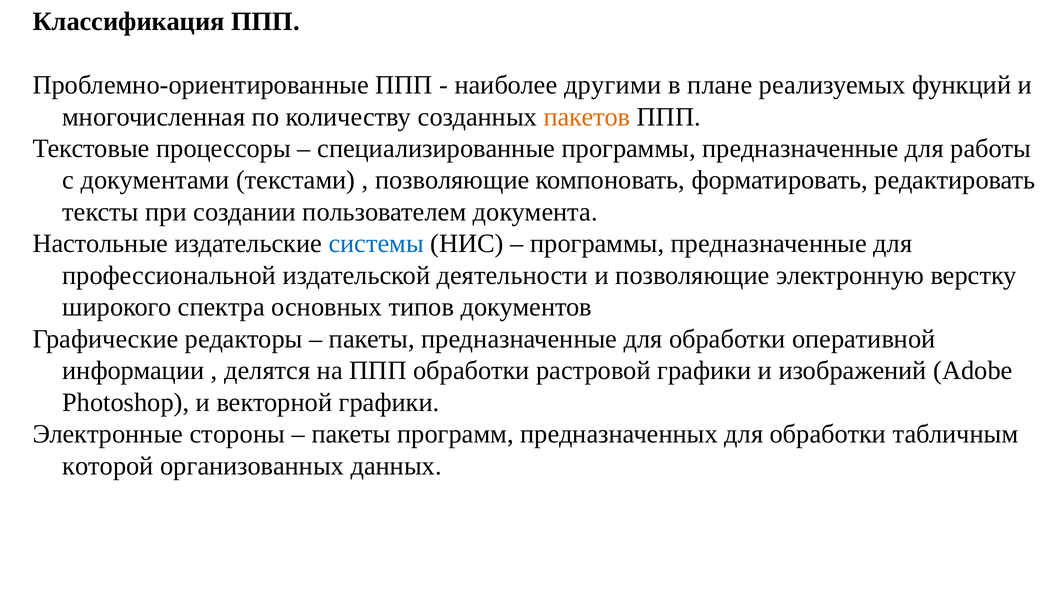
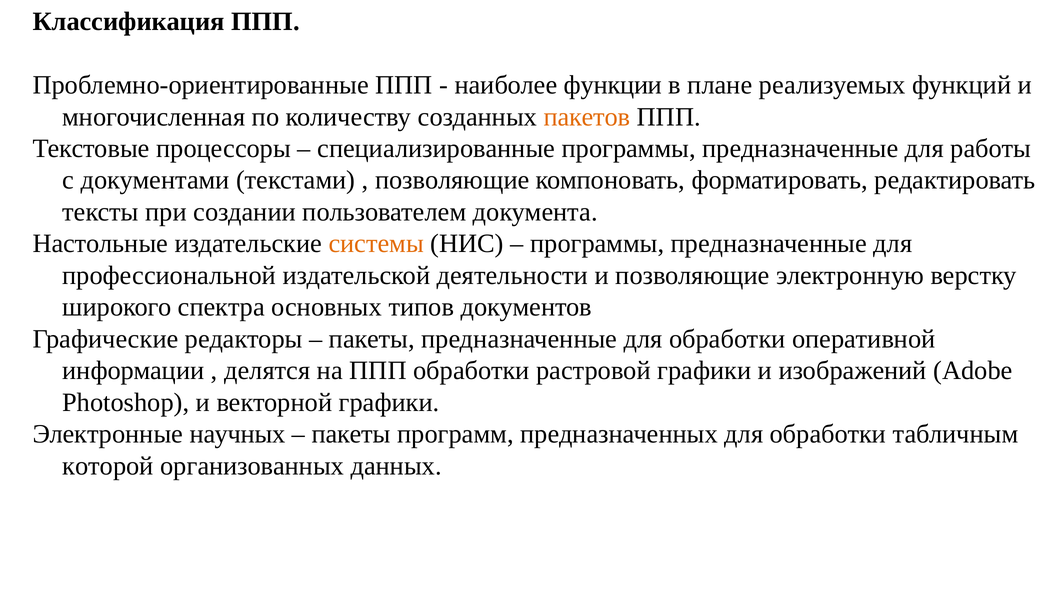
другими: другими -> функции (613, 85)
системы colour: blue -> orange (376, 244)
стороны: стороны -> научных (238, 434)
